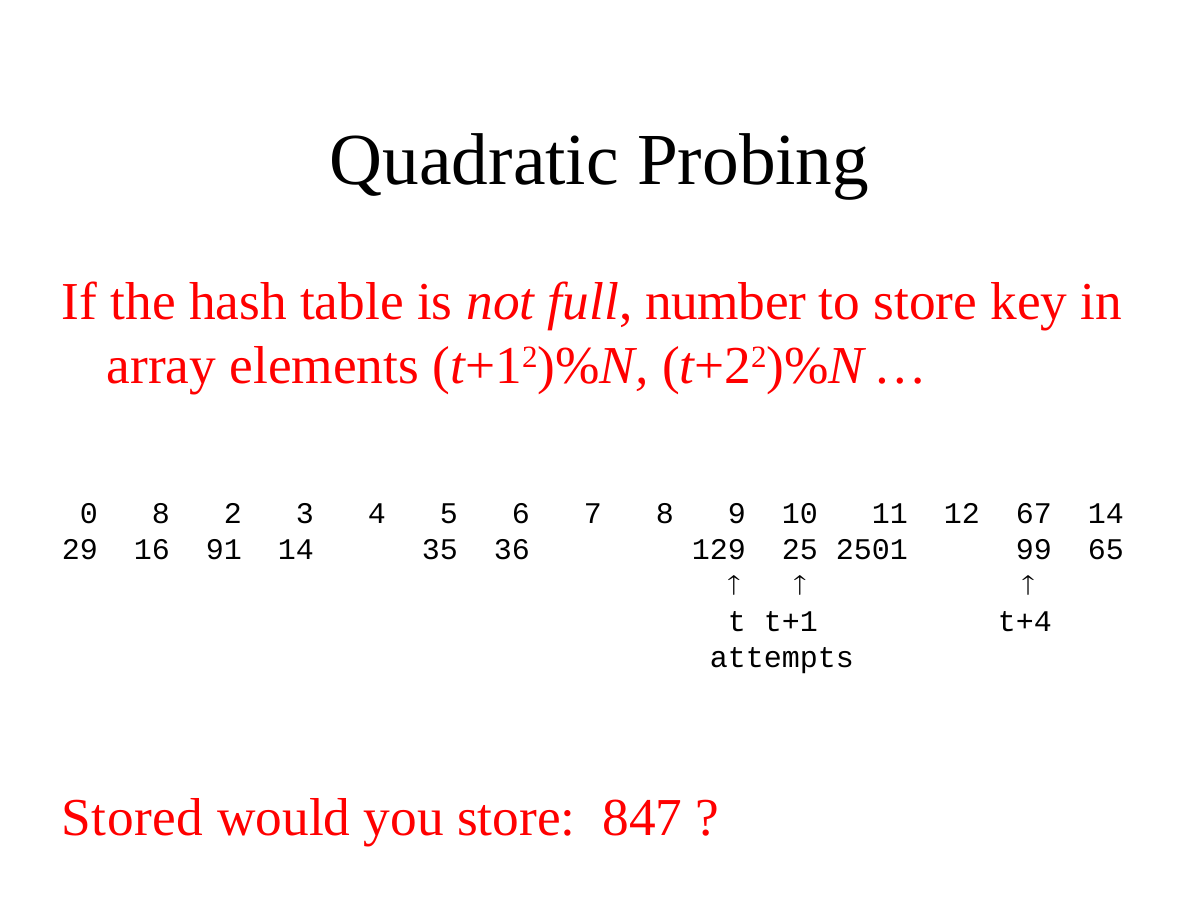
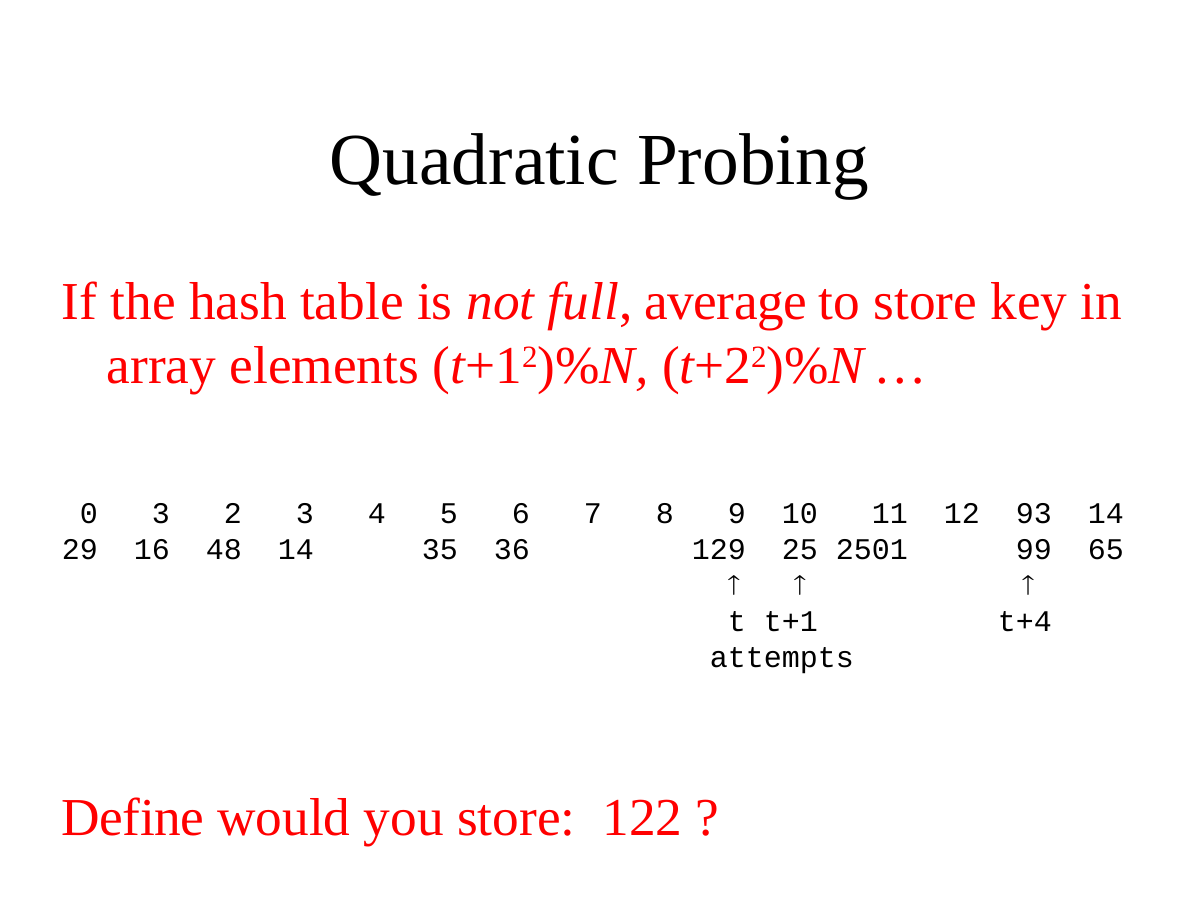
number: number -> average (726, 302)
0 8: 8 -> 3 (161, 514)
67: 67 -> 93 (1034, 514)
91: 91 -> 48 (224, 550)
Stored: Stored -> Define (133, 818)
847: 847 -> 122 (642, 818)
